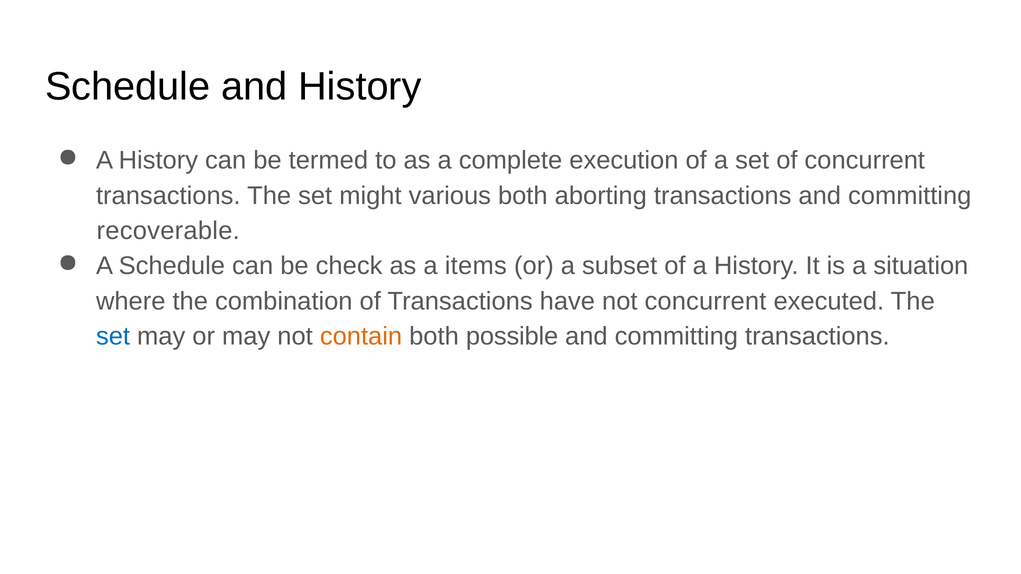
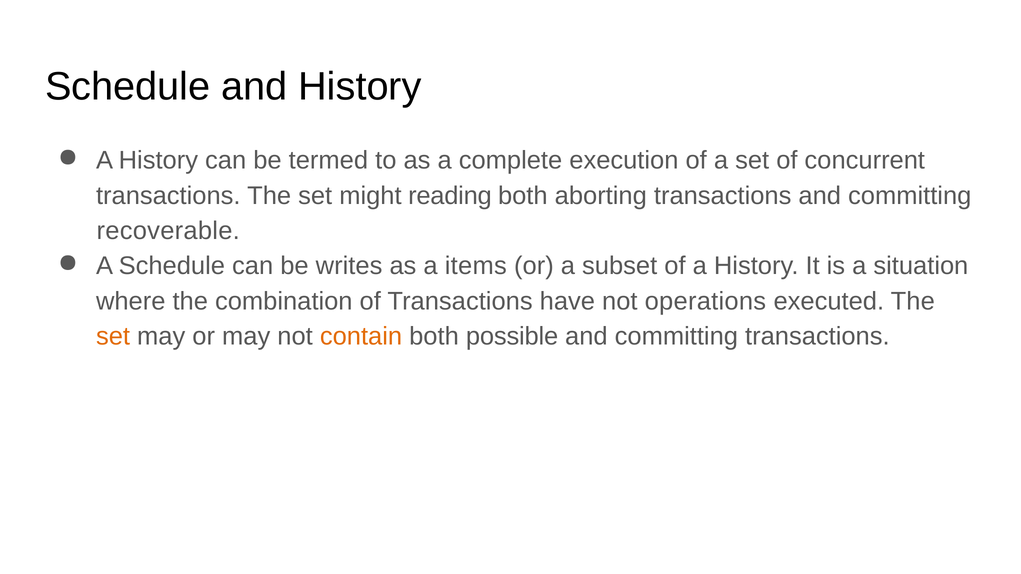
various: various -> reading (450, 196)
check: check -> writes (349, 266)
not concurrent: concurrent -> operations (705, 301)
set colour: blue -> orange (113, 337)
